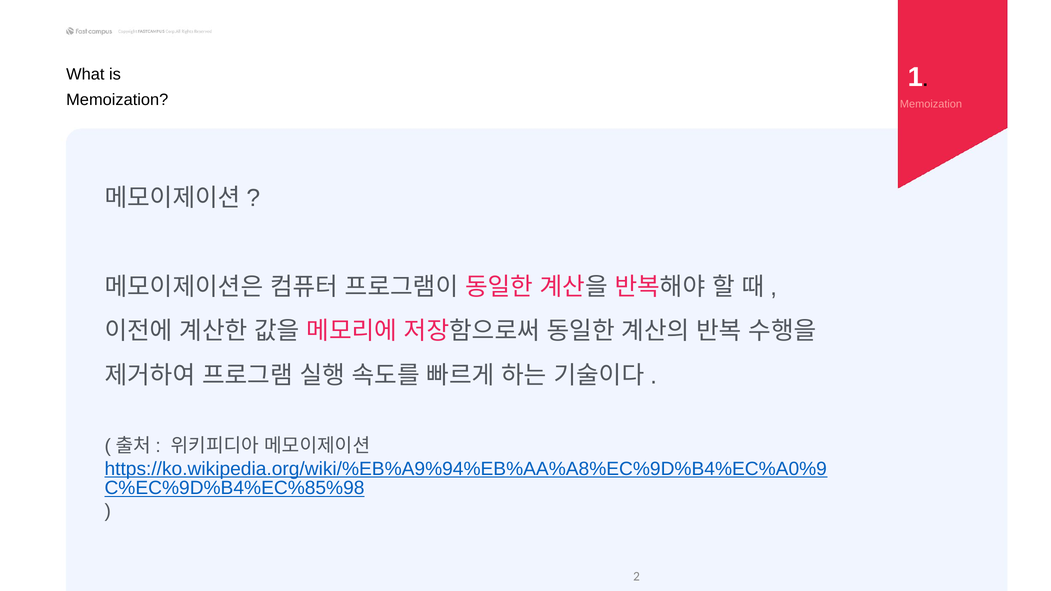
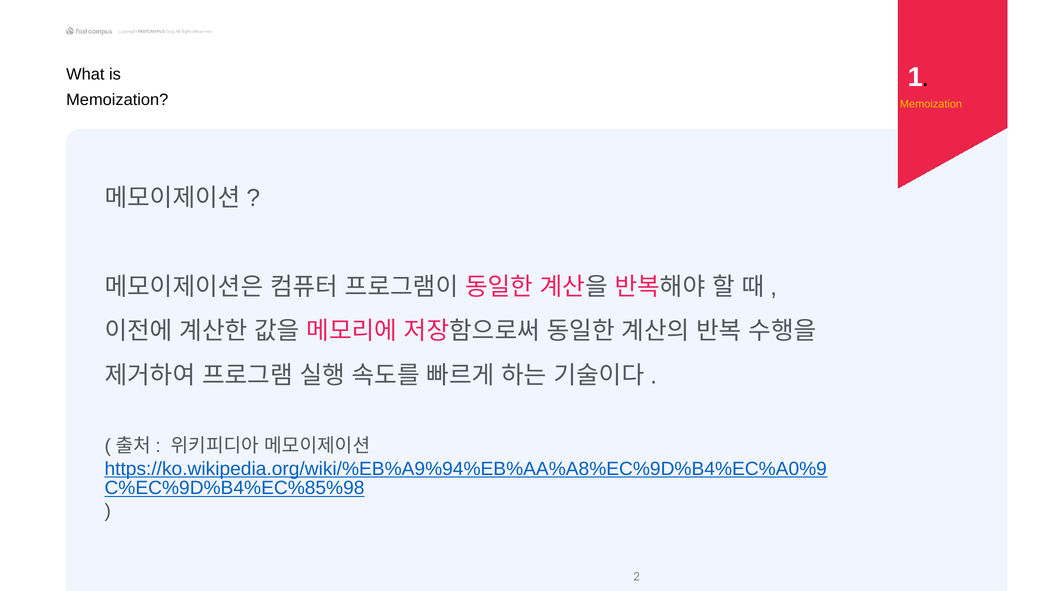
Memoization colour: pink -> yellow (931, 104)
